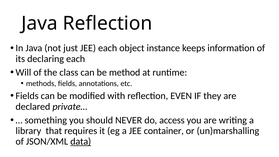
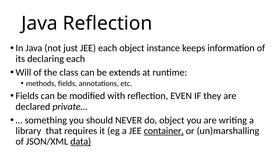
method: method -> extends (125, 72)
do access: access -> object (172, 120)
container underline: none -> present (164, 131)
